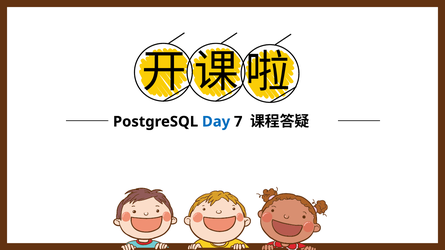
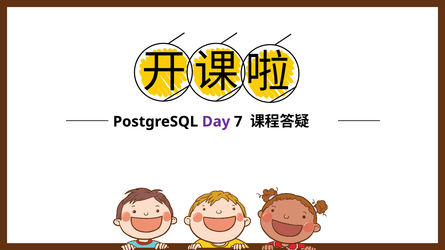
Day colour: blue -> purple (216, 122)
